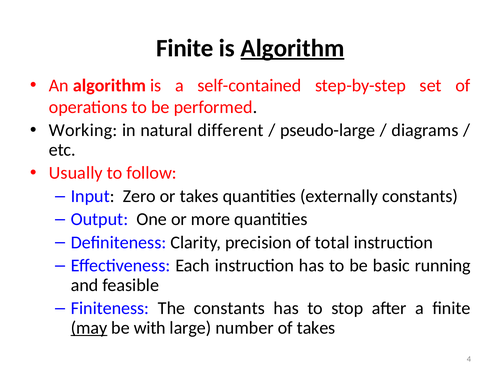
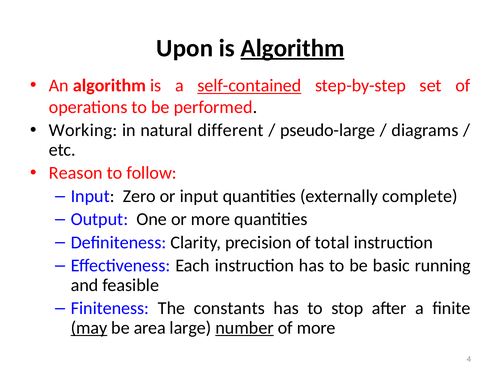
Finite: Finite -> Upon (185, 48)
self-contained underline: none -> present (249, 86)
Usually: Usually -> Reason (76, 173)
or takes: takes -> input (199, 196)
externally constants: constants -> complete (420, 196)
with: with -> area (150, 328)
number underline: none -> present (245, 328)
of takes: takes -> more (316, 328)
